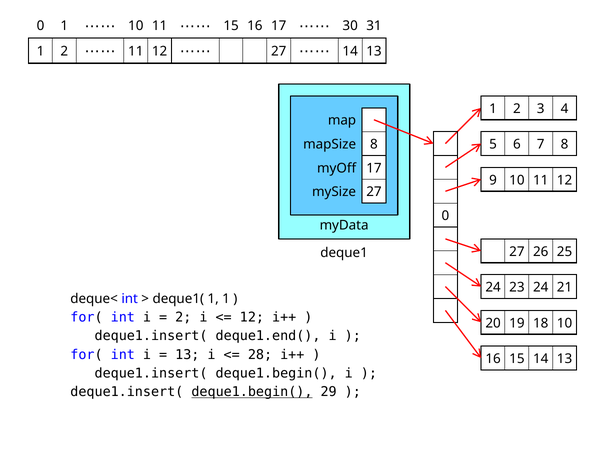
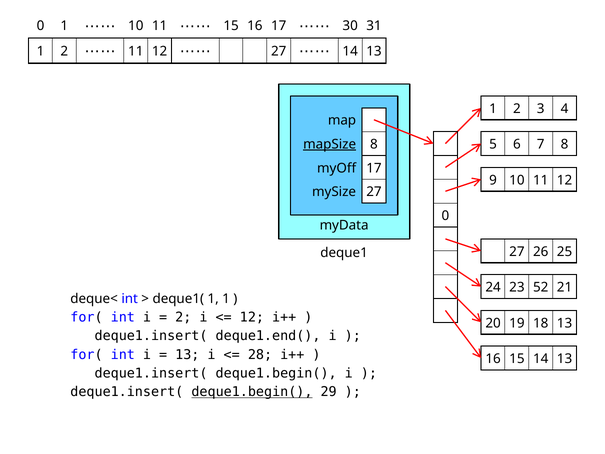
mapSize underline: none -> present (330, 144)
23 24: 24 -> 52 (541, 287)
18 10: 10 -> 13 (565, 323)
